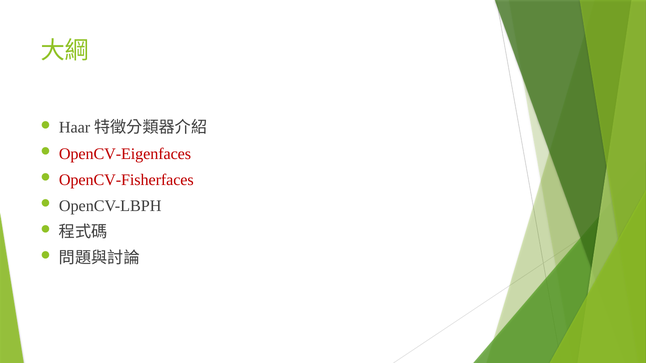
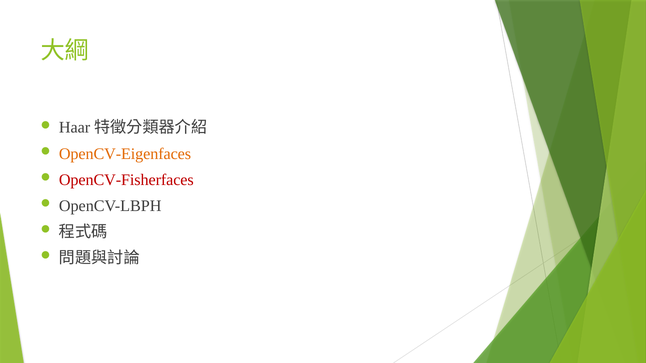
OpenCV-Eigenfaces colour: red -> orange (125, 154)
